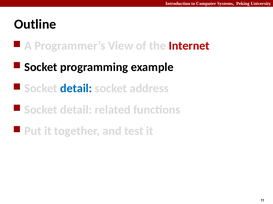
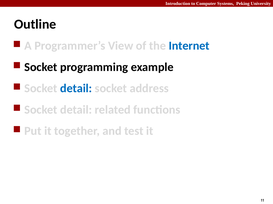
Internet colour: red -> blue (189, 46)
